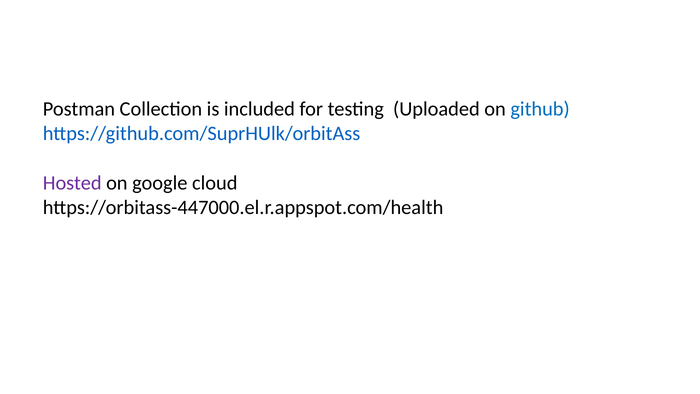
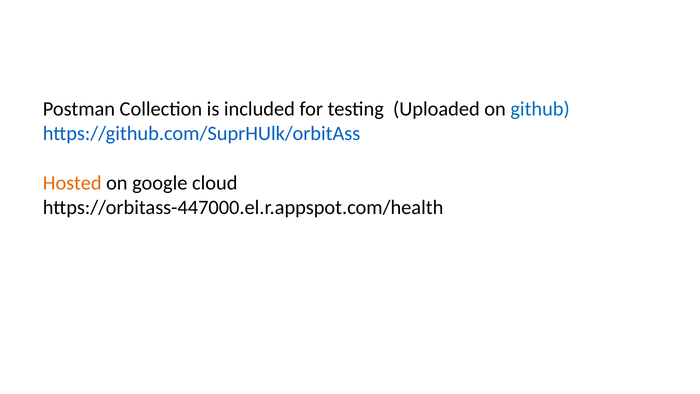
Hosted colour: purple -> orange (72, 183)
